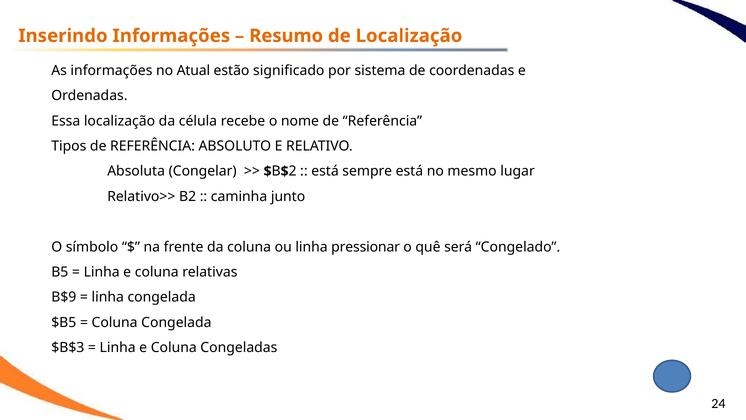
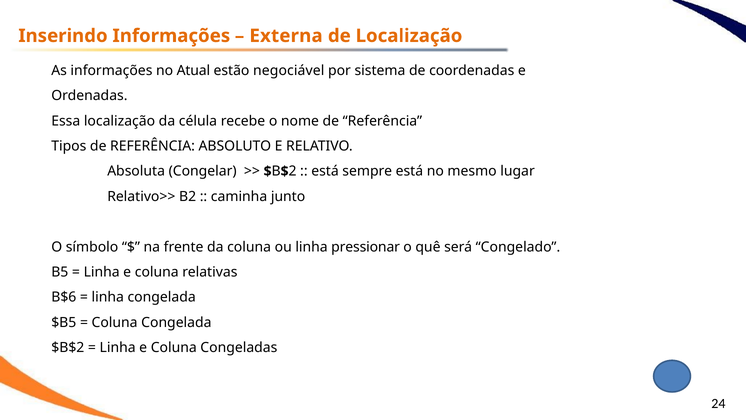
Resumo: Resumo -> Externa (286, 36)
significado: significado -> negociável (289, 70)
B$9: B$9 -> B$6 (64, 297)
$B$3: $B$3 -> $B$2 (68, 347)
